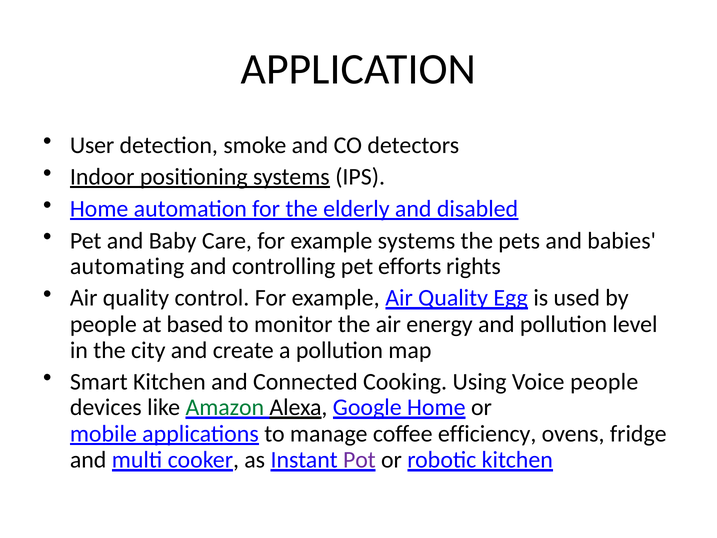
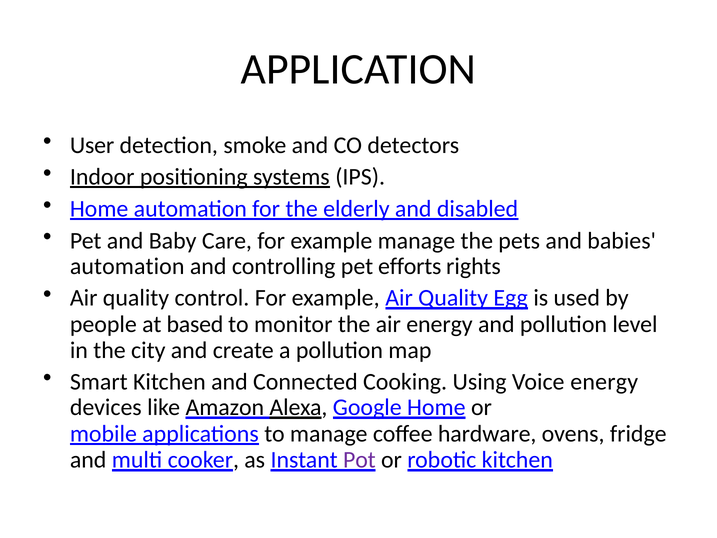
example systems: systems -> manage (416, 241)
automating: automating -> automation (127, 266)
Voice people: people -> energy (604, 381)
Amazon colour: green -> black (225, 407)
efficiency: efficiency -> hardware (487, 434)
